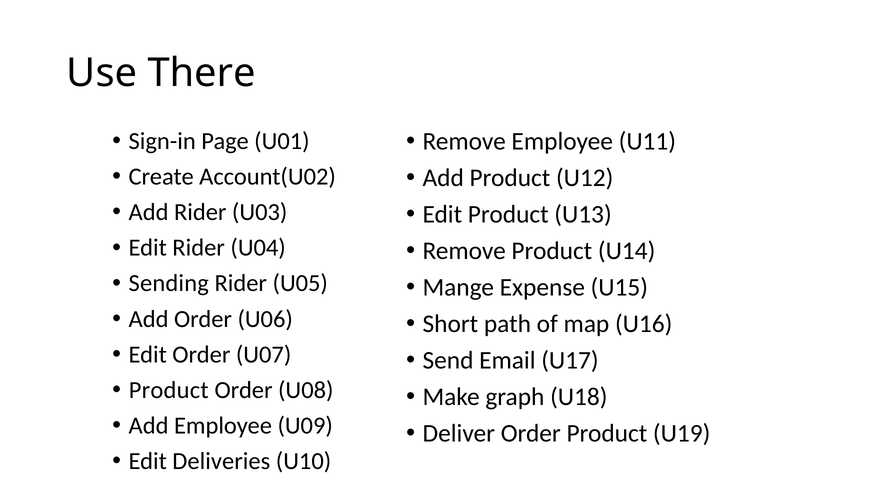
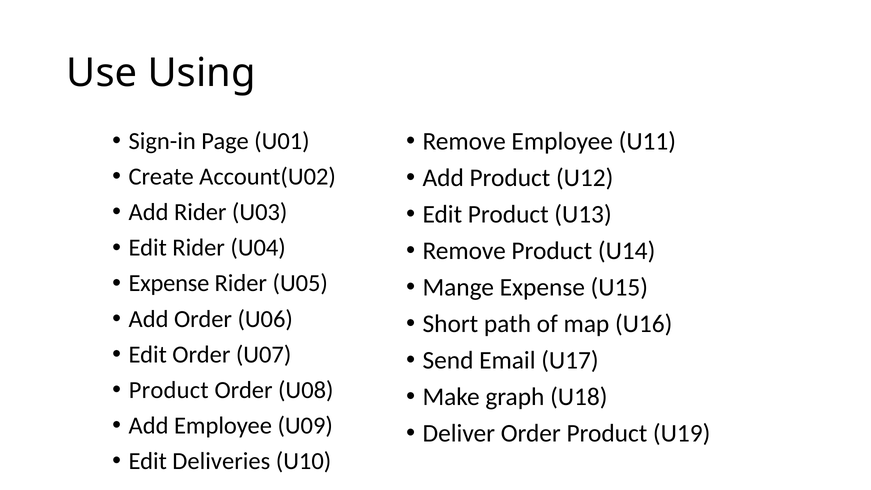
There: There -> Using (202, 73)
Sending: Sending -> Expense (169, 283)
